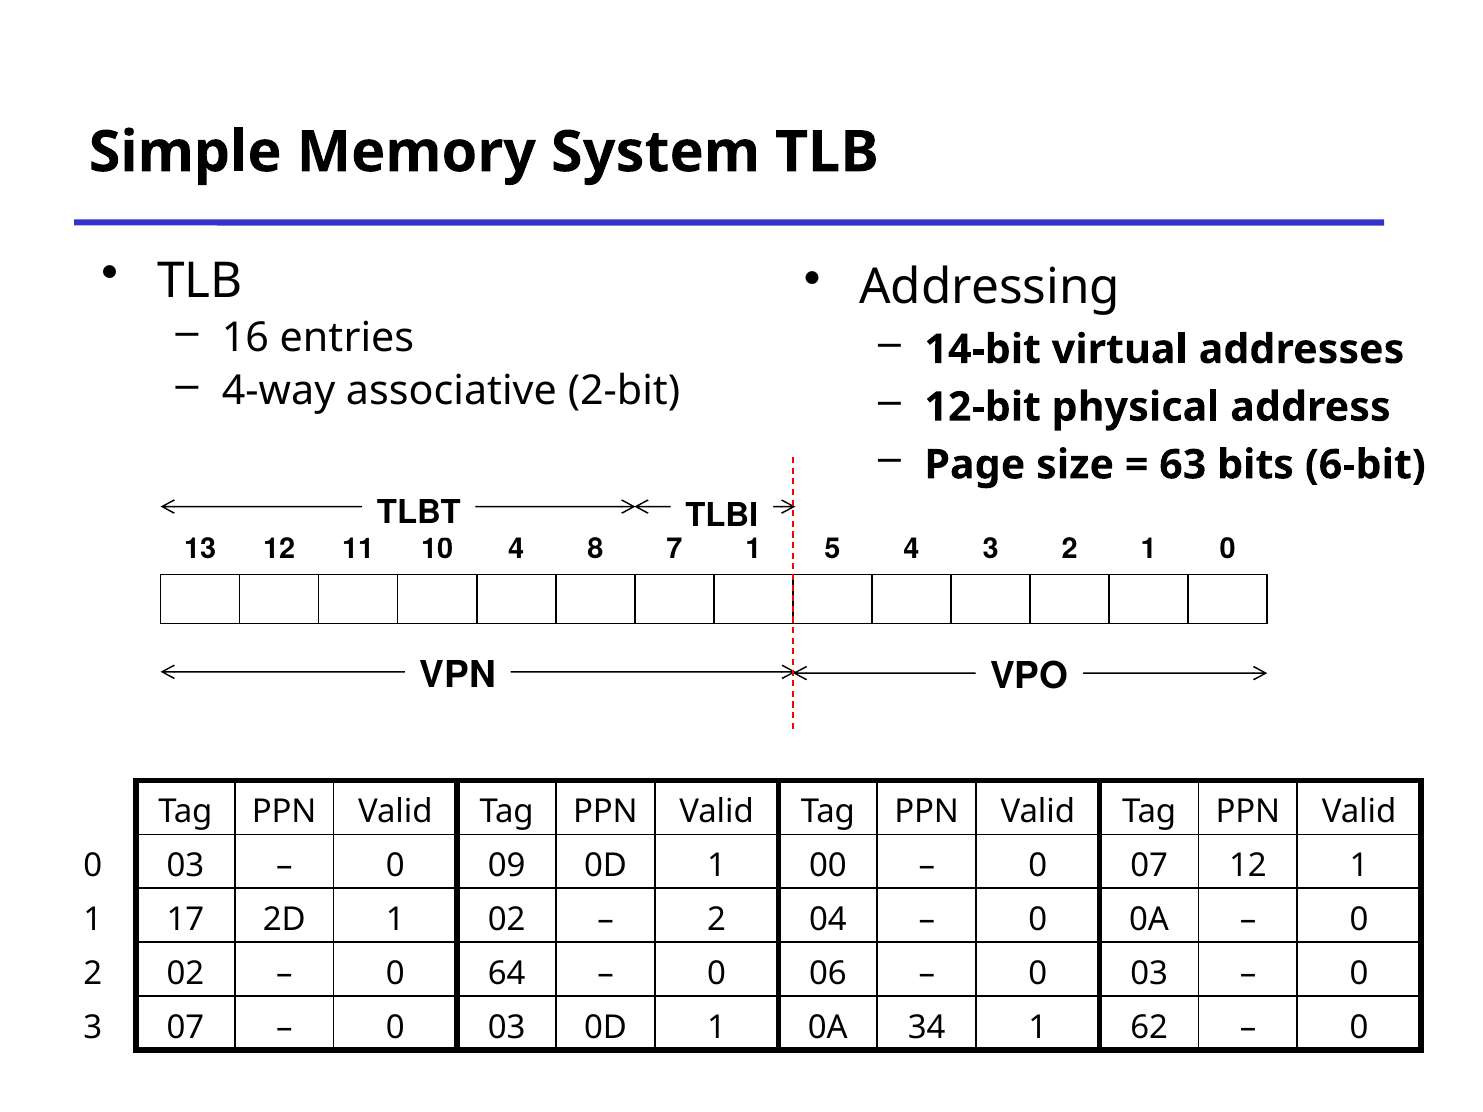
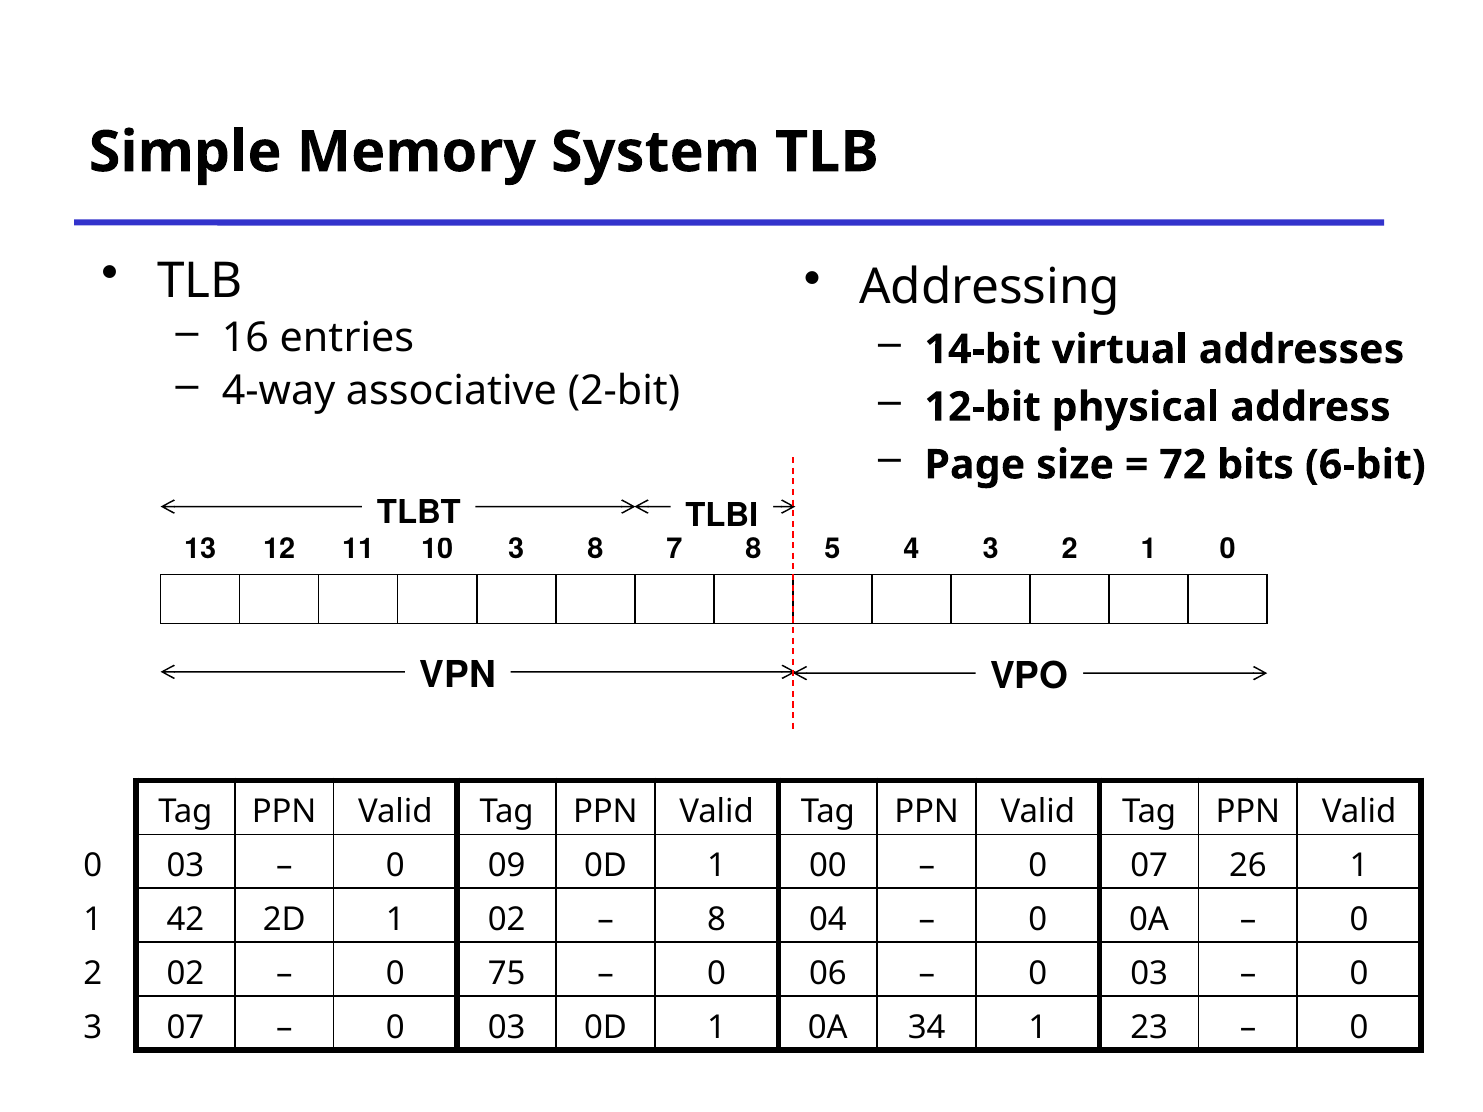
63: 63 -> 72 (1183, 465)
10 4: 4 -> 3 (516, 549)
7 1: 1 -> 8 (753, 549)
07 12: 12 -> 26 (1248, 866)
17: 17 -> 42 (185, 920)
2: 2 -> 8 (717, 920)
64: 64 -> 75 (507, 974)
62: 62 -> 23 (1149, 1028)
